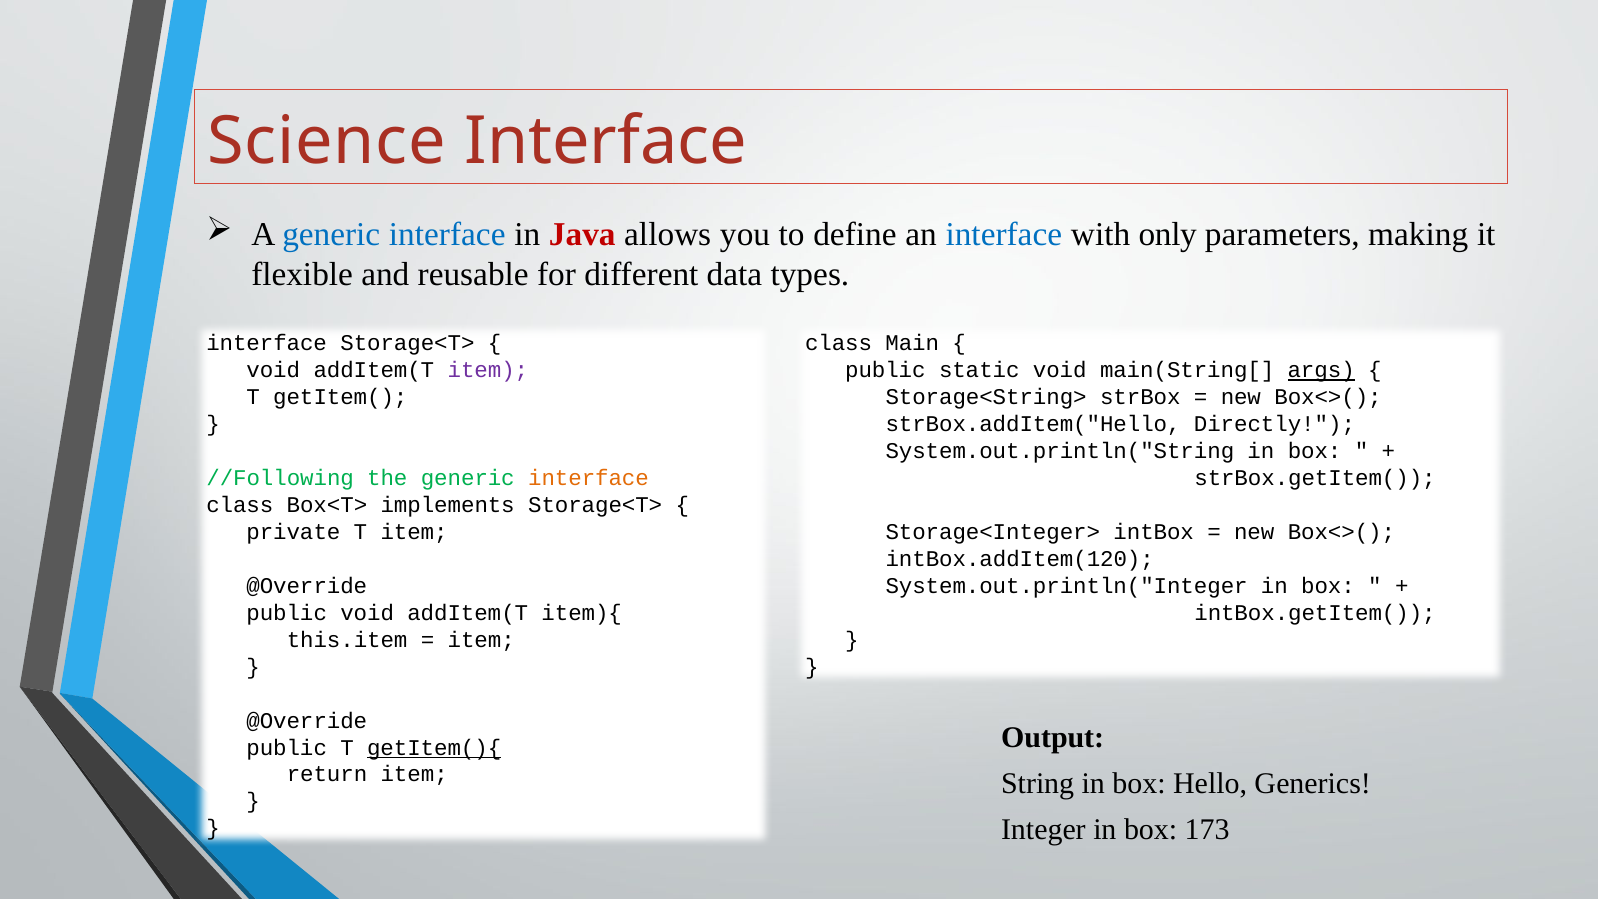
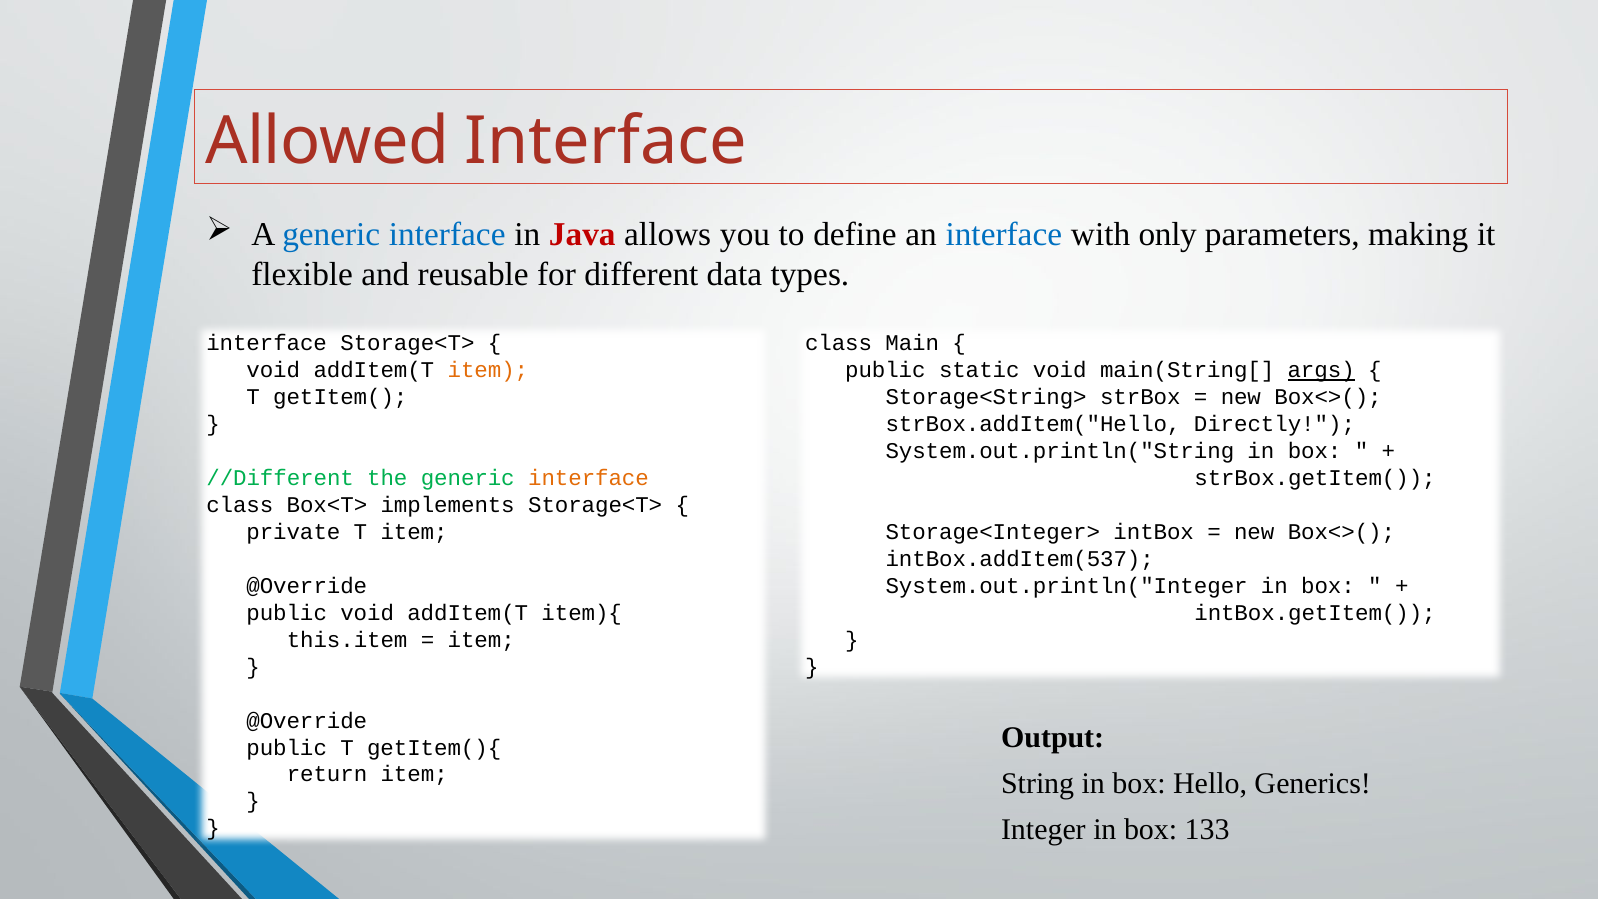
Science: Science -> Allowed (327, 141)
item colour: purple -> orange (488, 370)
//Following: //Following -> //Different (280, 478)
intBox.addItem(120: intBox.addItem(120 -> intBox.addItem(537 (1020, 559)
getItem(){ underline: present -> none (434, 747)
173: 173 -> 133 (1207, 829)
